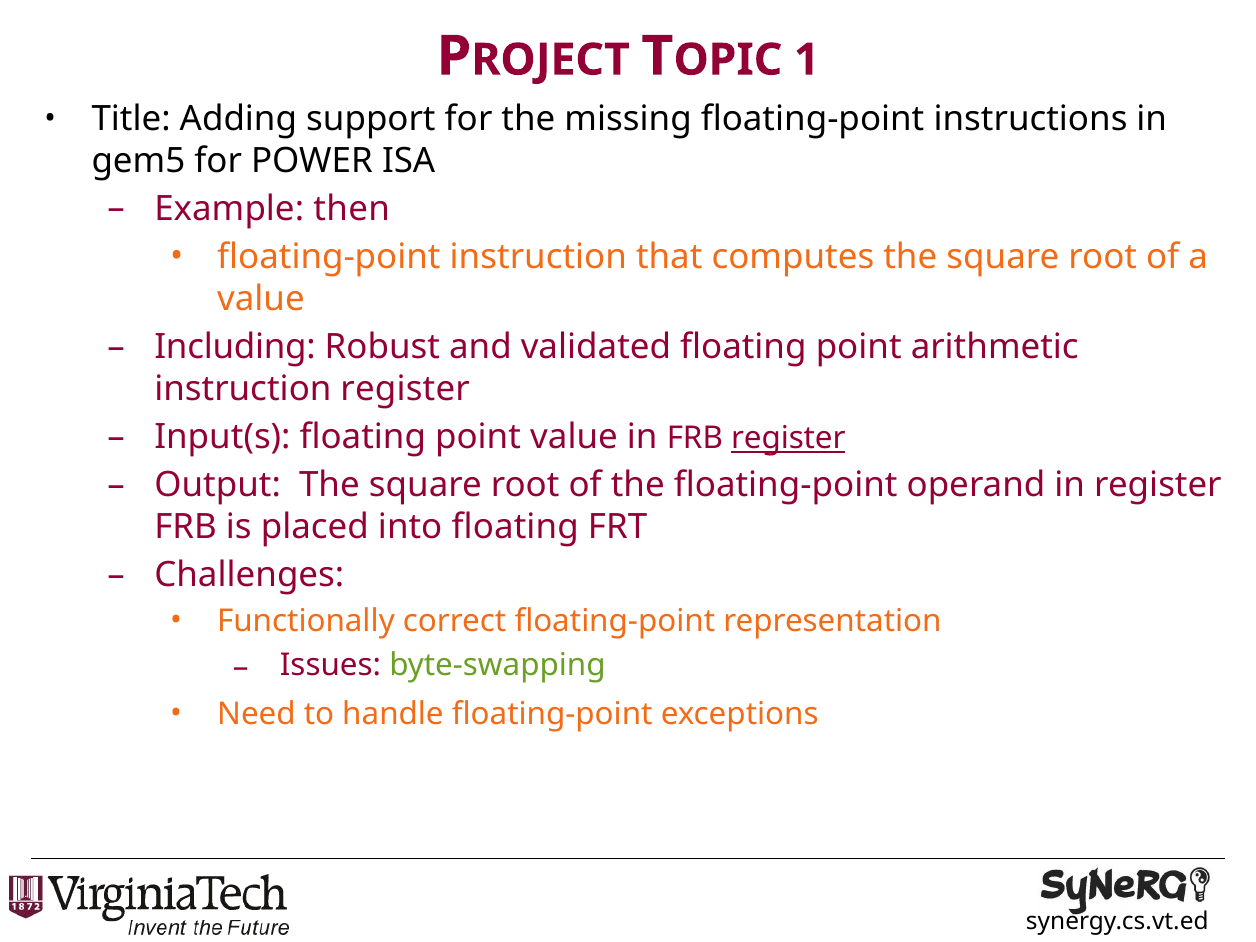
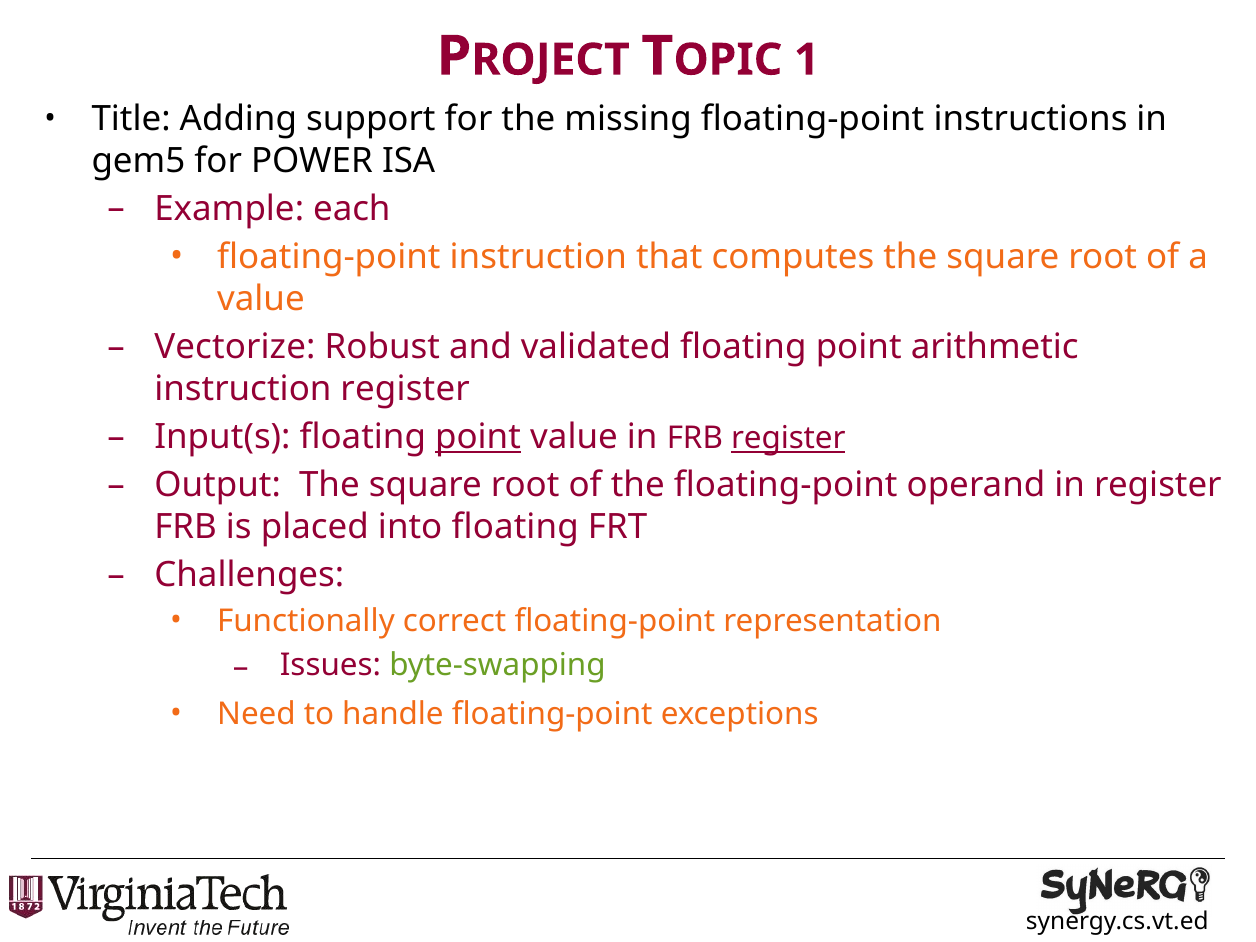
then: then -> each (352, 209)
Including: Including -> Vectorize (235, 347)
point underline: none -> present (478, 437)
